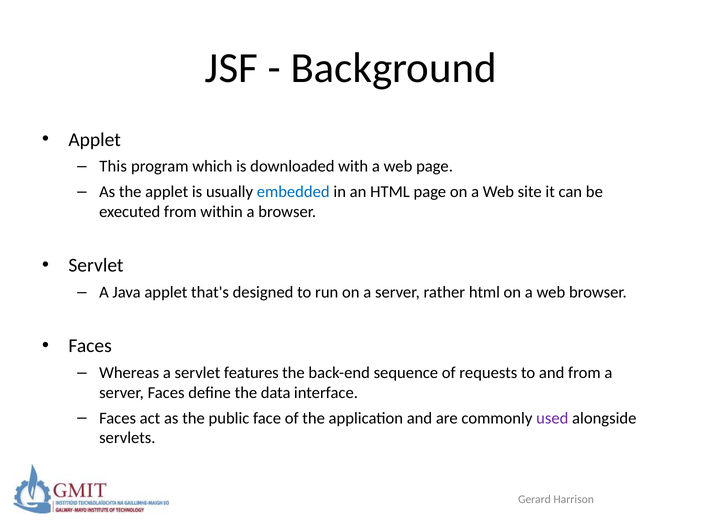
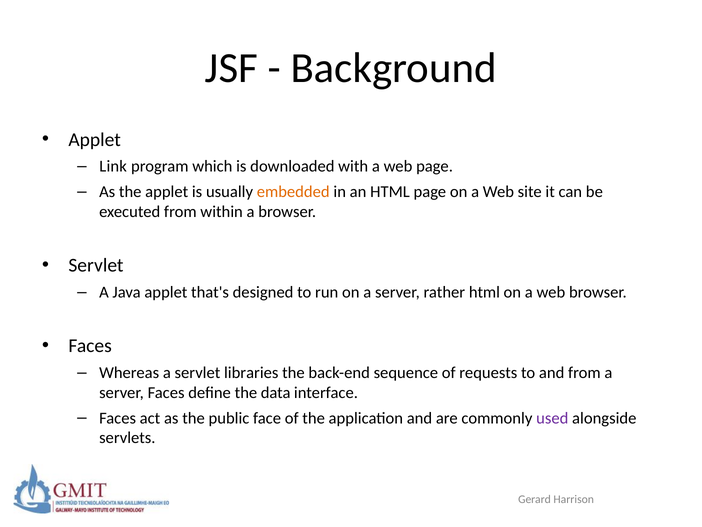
This: This -> Link (113, 166)
embedded colour: blue -> orange (293, 192)
features: features -> libraries (251, 372)
